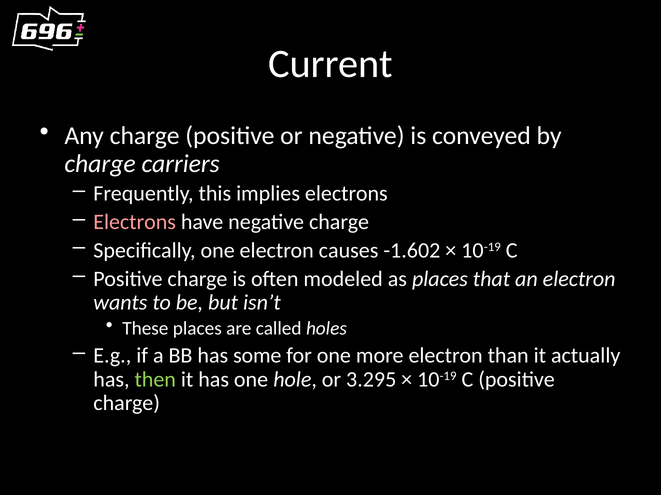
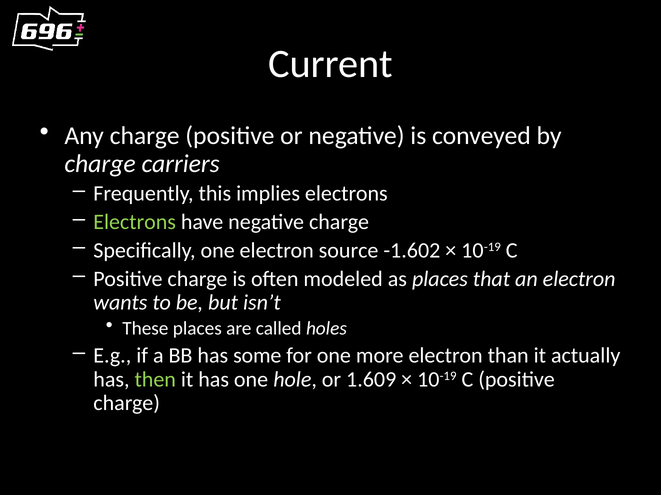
Electrons colour: pink -> light green (135, 222)
causes: causes -> source (349, 251)
3.295: 3.295 -> 1.609 (371, 380)
